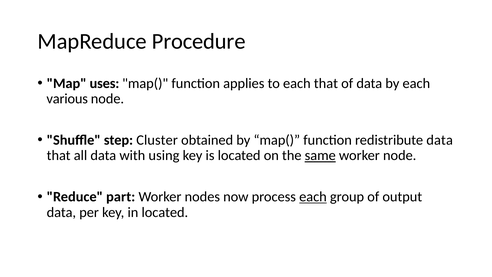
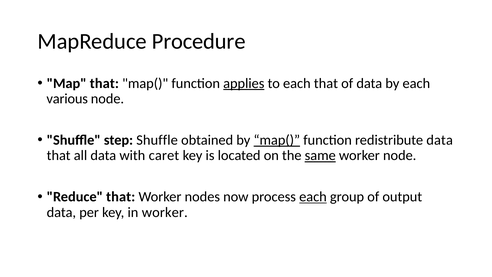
Map uses: uses -> that (104, 83)
applies underline: none -> present (244, 83)
step Cluster: Cluster -> Shuffle (157, 140)
map( underline: none -> present (277, 140)
using: using -> caret (164, 155)
Reduce part: part -> that (121, 197)
in located: located -> worker (165, 212)
